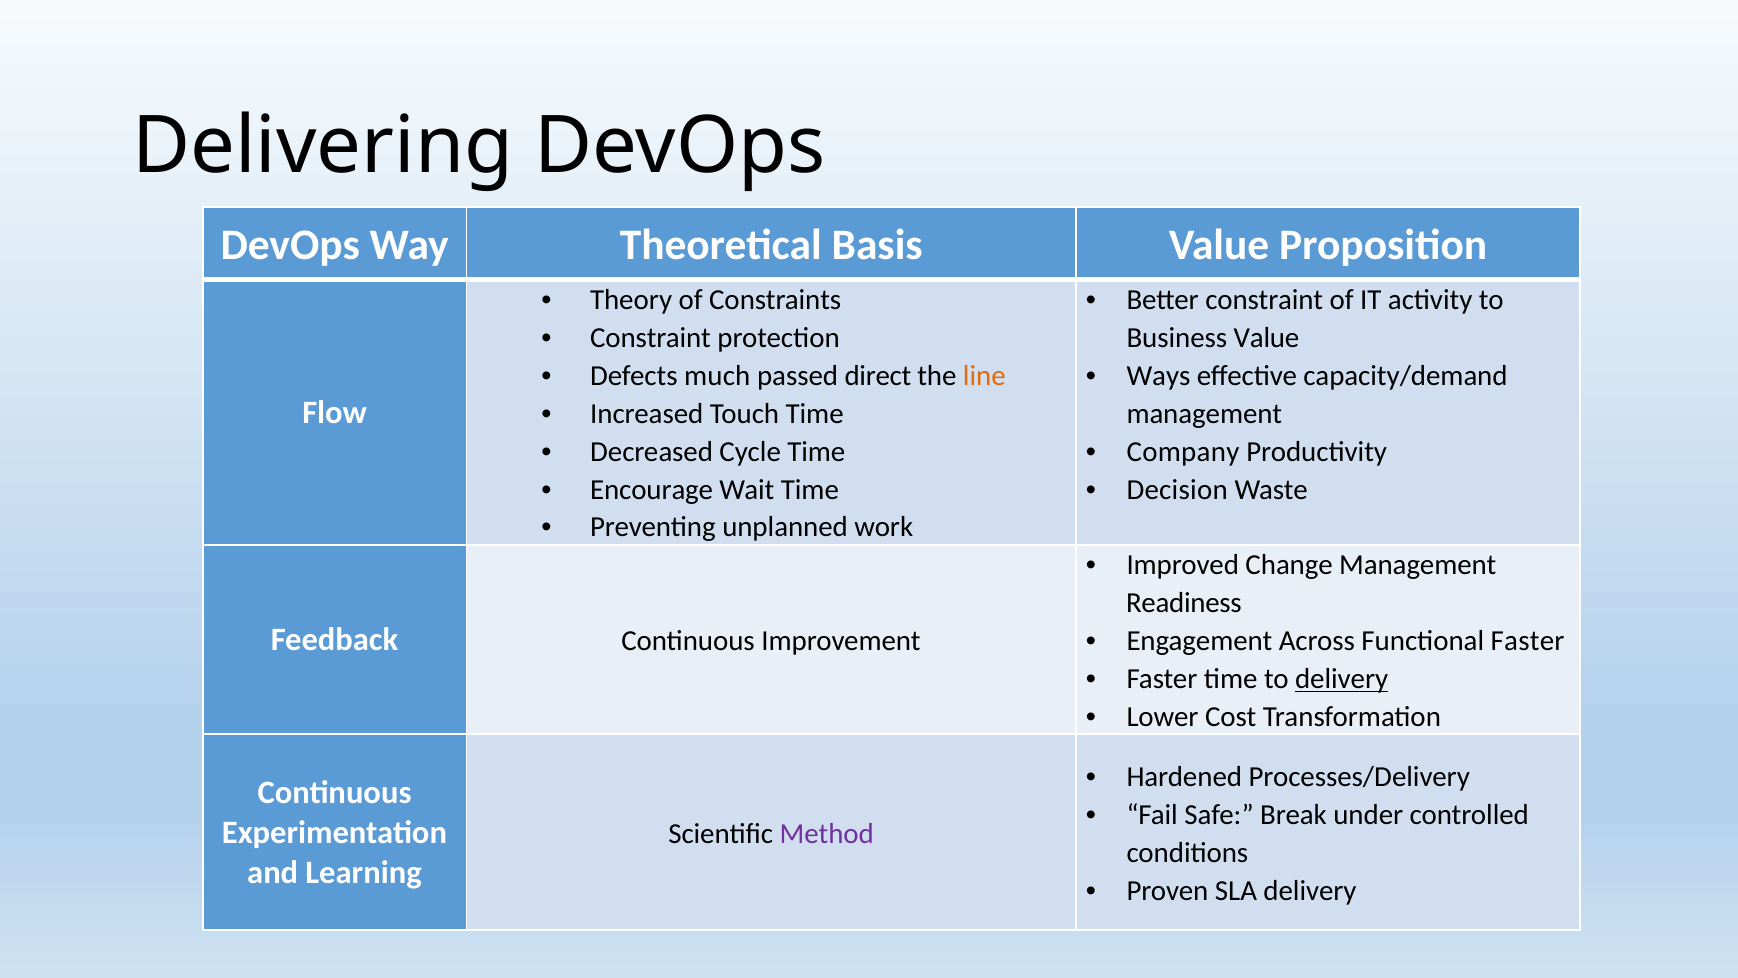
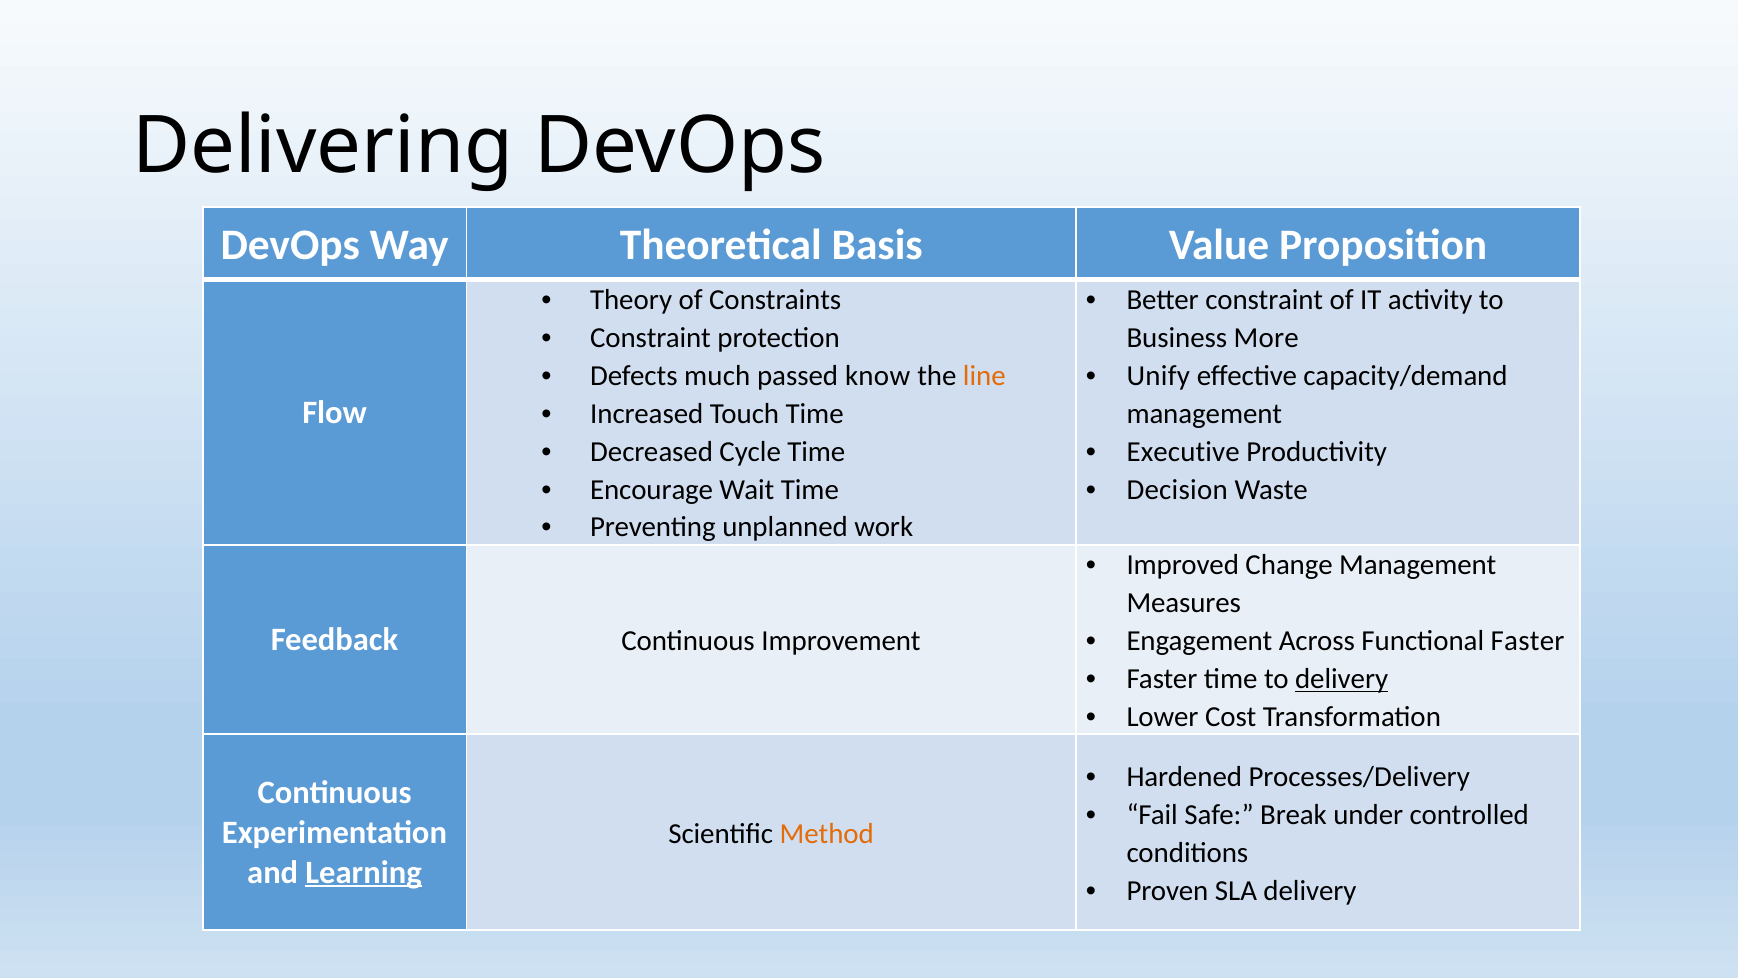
Business Value: Value -> More (1266, 338)
direct: direct -> know (878, 376)
Ways: Ways -> Unify (1158, 376)
Company: Company -> Executive (1183, 451)
Readiness: Readiness -> Measures (1184, 603)
Method colour: purple -> orange (827, 833)
Learning underline: none -> present (364, 872)
